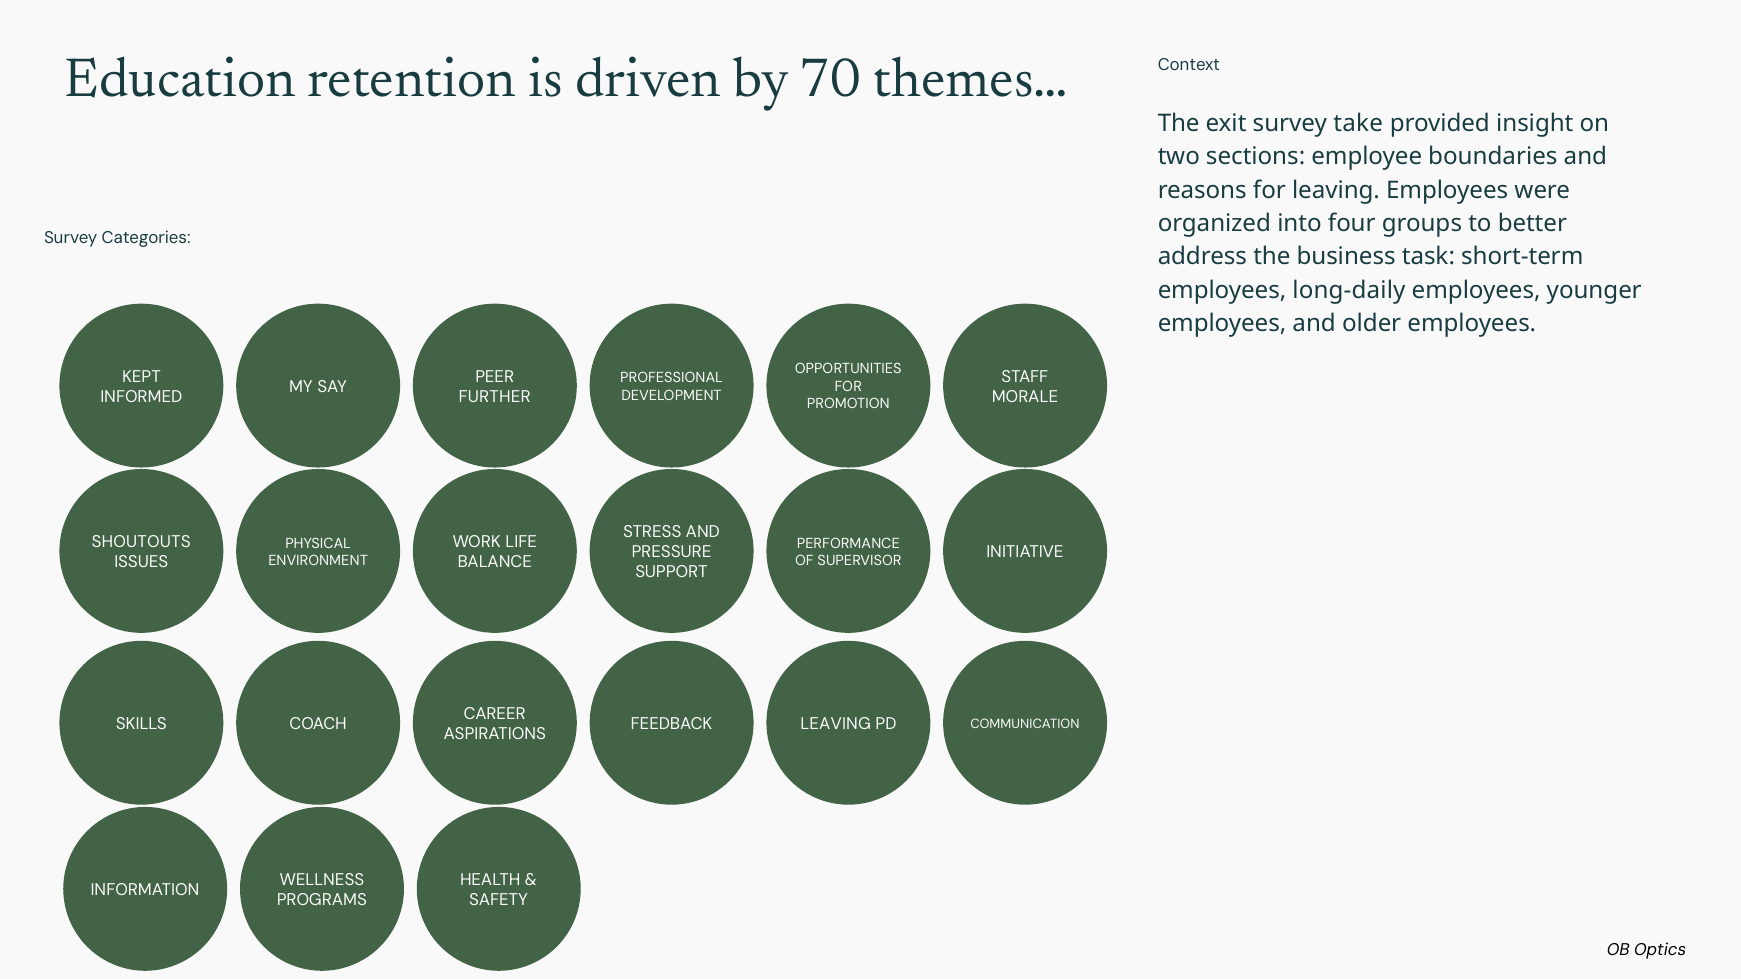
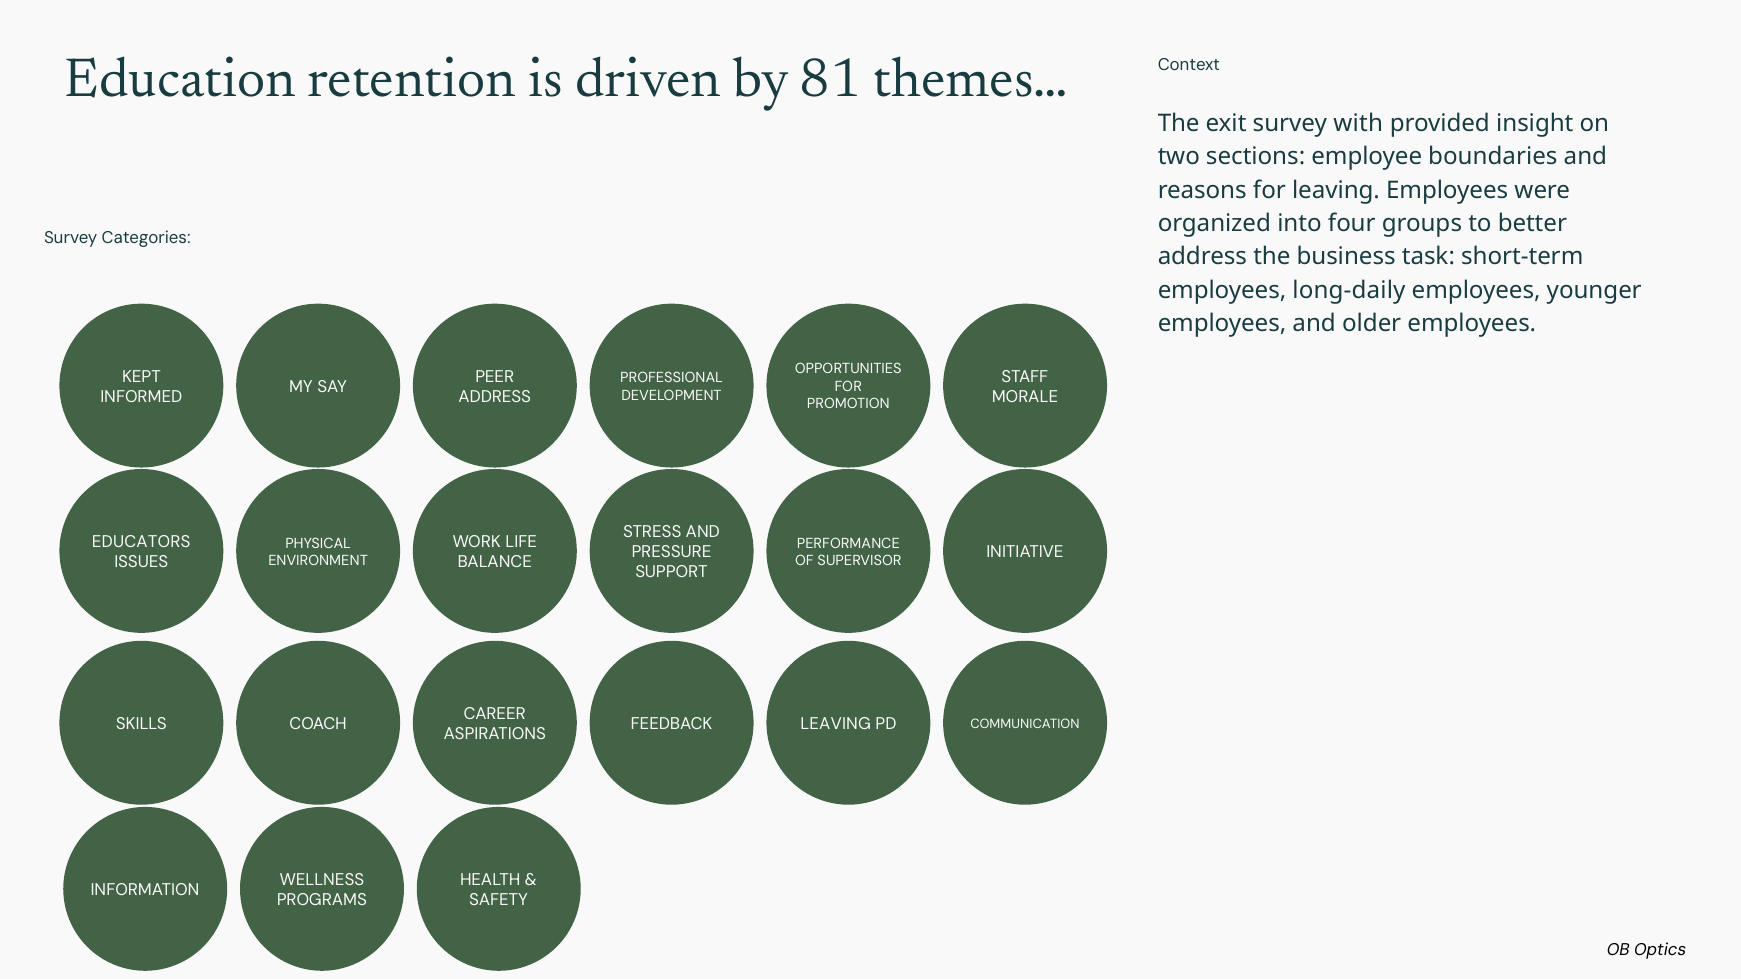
70: 70 -> 81 (831, 78)
take: take -> with (1358, 123)
FURTHER: FURTHER -> ADDRESS (495, 397)
SHOUTOUTS: SHOUTOUTS -> EDUCATORS (141, 542)
